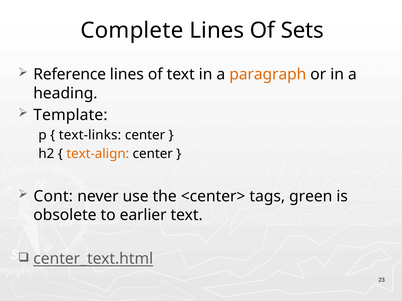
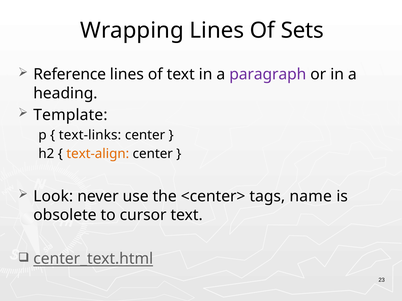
Complete: Complete -> Wrapping (132, 30)
paragraph colour: orange -> purple (268, 75)
Cont: Cont -> Look (53, 197)
green: green -> name (311, 197)
earlier: earlier -> cursor (143, 215)
